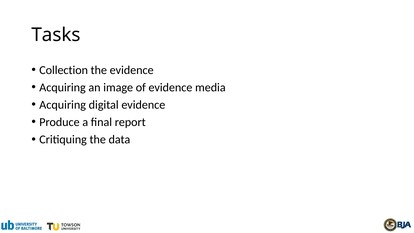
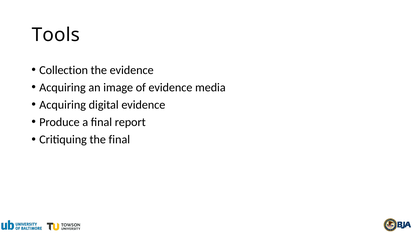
Tasks: Tasks -> Tools (56, 35)
the data: data -> final (119, 139)
